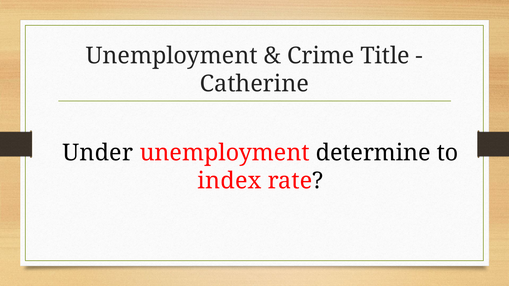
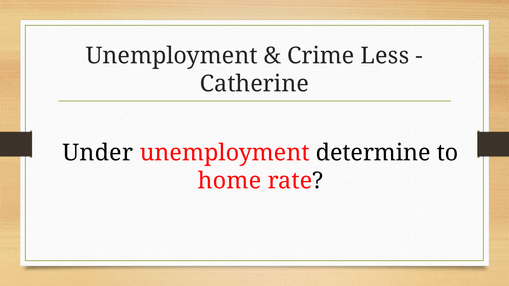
Title: Title -> Less (385, 56)
index: index -> home (229, 181)
